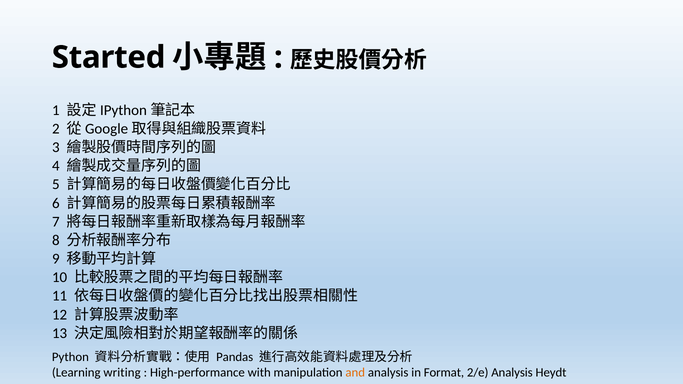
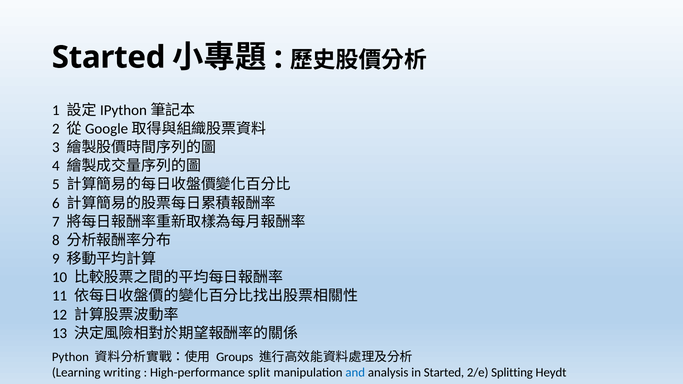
Pandas: Pandas -> Groups (235, 357)
with: with -> split (259, 372)
and colour: orange -> blue (355, 372)
in Format: Format -> Started (444, 372)
2/e Analysis: Analysis -> Splitting (512, 372)
